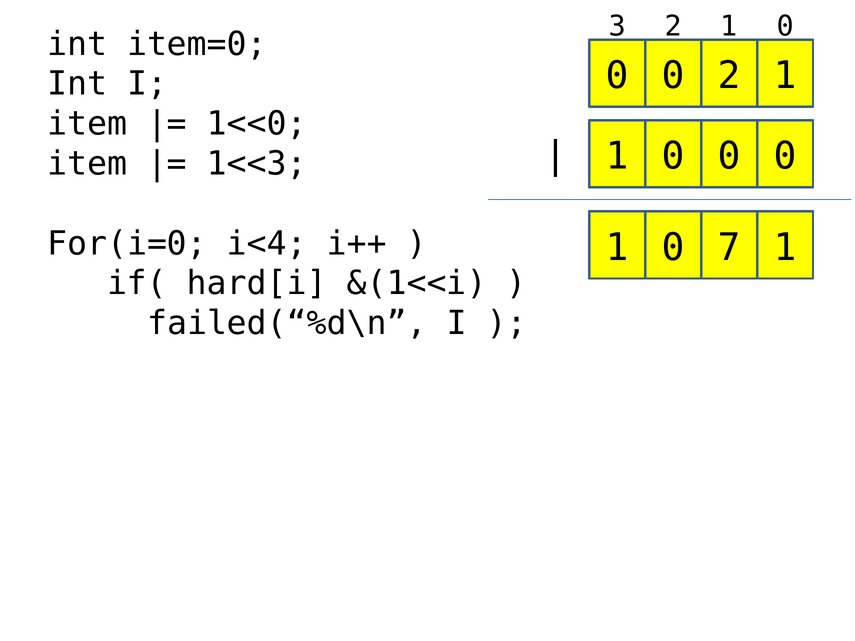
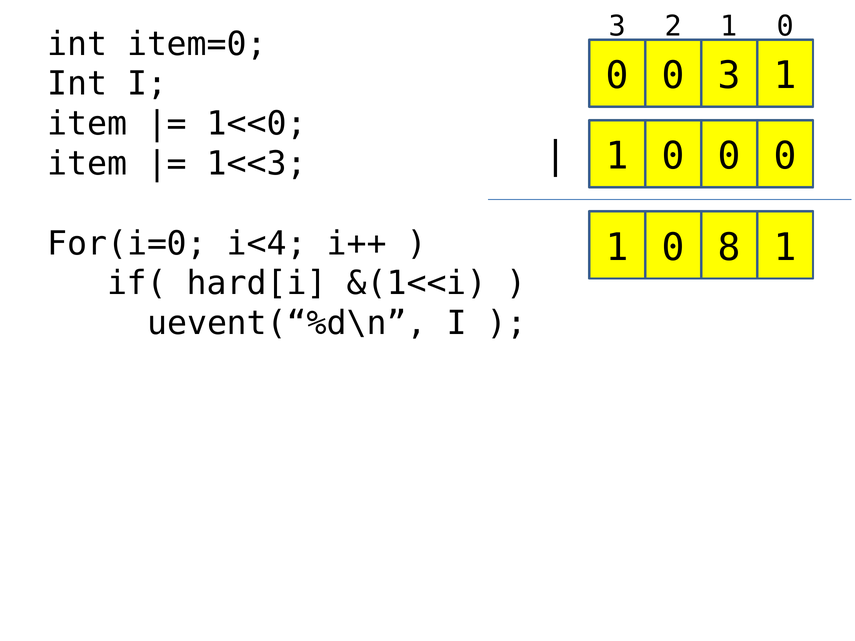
0 2: 2 -> 3 (729, 76)
7: 7 -> 8 (729, 248)
failed(“%d\n: failed(“%d\n -> uevent(“%d\n (287, 324)
